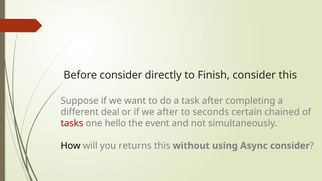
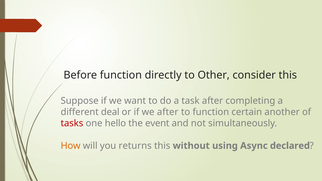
Before consider: consider -> function (121, 75)
Finish: Finish -> Other (214, 75)
to seconds: seconds -> function (211, 112)
chained: chained -> another (282, 112)
How colour: black -> orange (71, 146)
Async consider: consider -> declared (290, 146)
